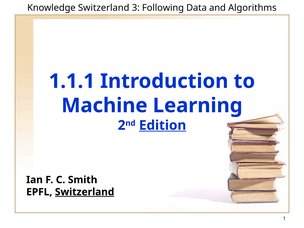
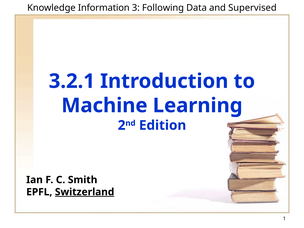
Knowledge Switzerland: Switzerland -> Information (104, 8)
Algorithms: Algorithms -> Supervised (252, 8)
1.1.1: 1.1.1 -> 3.2.1 (72, 81)
Edition underline: present -> none (163, 125)
